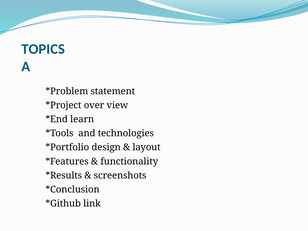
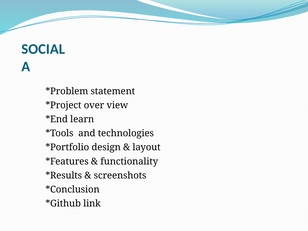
TOPICS: TOPICS -> SOCIAL (43, 49)
